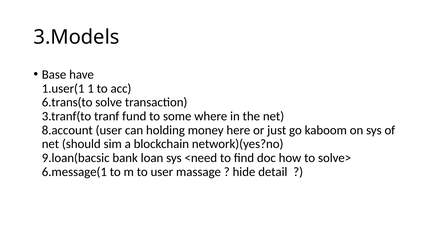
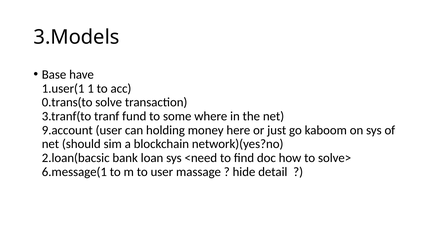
6.trans(to: 6.trans(to -> 0.trans(to (67, 102)
8.account: 8.account -> 9.account (67, 130)
9.loan(bacsic: 9.loan(bacsic -> 2.loan(bacsic (76, 158)
